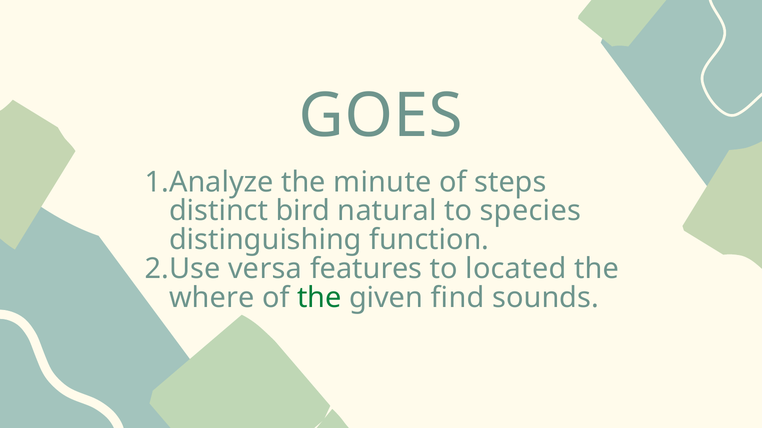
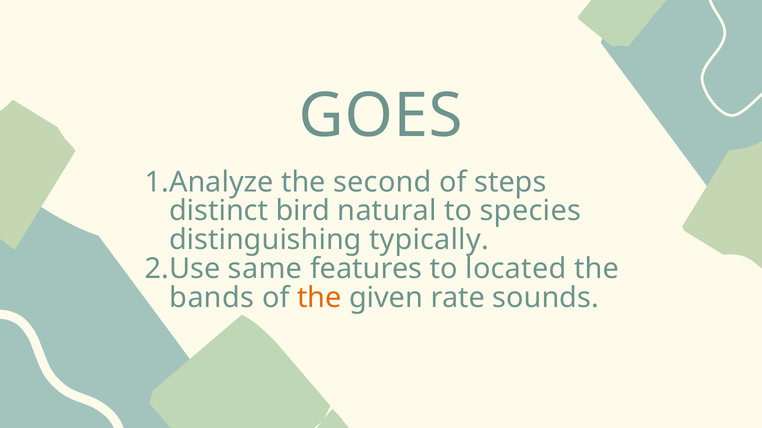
minute: minute -> second (382, 182)
function: function -> typically (429, 240)
versa: versa -> same (265, 269)
where: where -> bands (212, 298)
the colour: green -> orange (319, 298)
find: find -> rate (458, 298)
